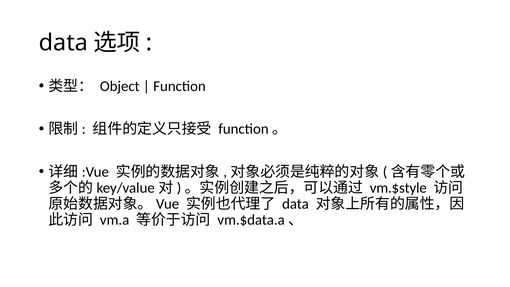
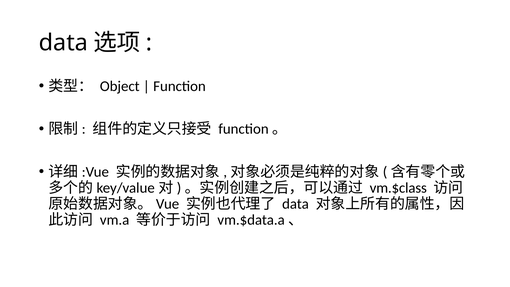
vm.$style: vm.$style -> vm.$class (398, 188)
